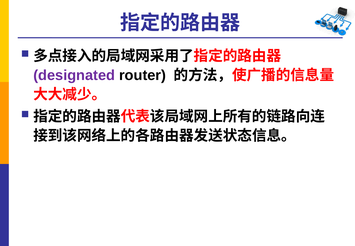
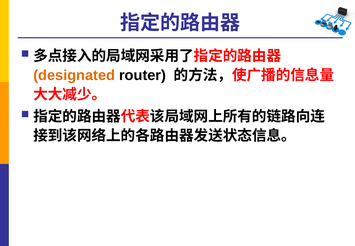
designated colour: purple -> orange (74, 75)
